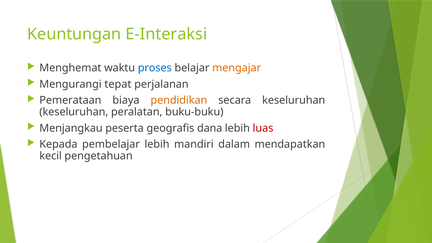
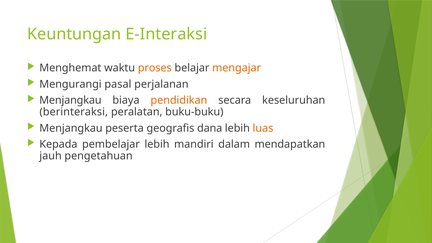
proses colour: blue -> orange (155, 68)
tepat: tepat -> pasal (118, 84)
Pemerataan: Pemerataan -> Menjangkau (70, 100)
keseluruhan: keseluruhan -> berinteraksi (74, 112)
luas colour: red -> orange (263, 128)
kecil: kecil -> jauh (51, 156)
